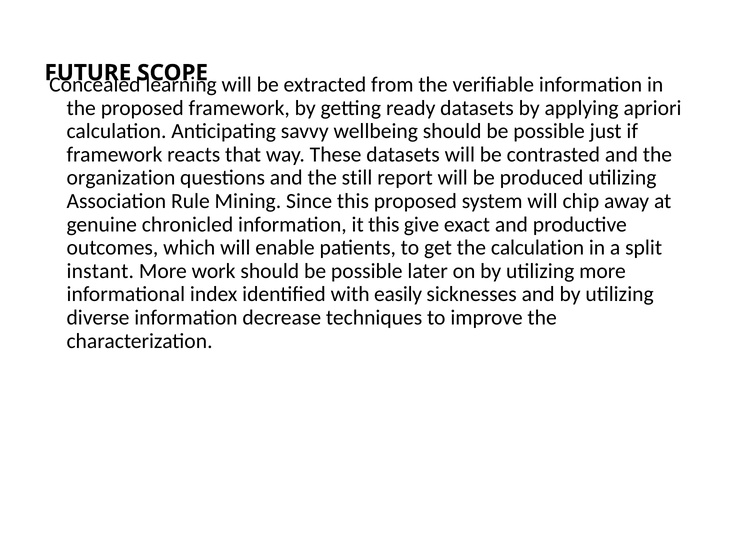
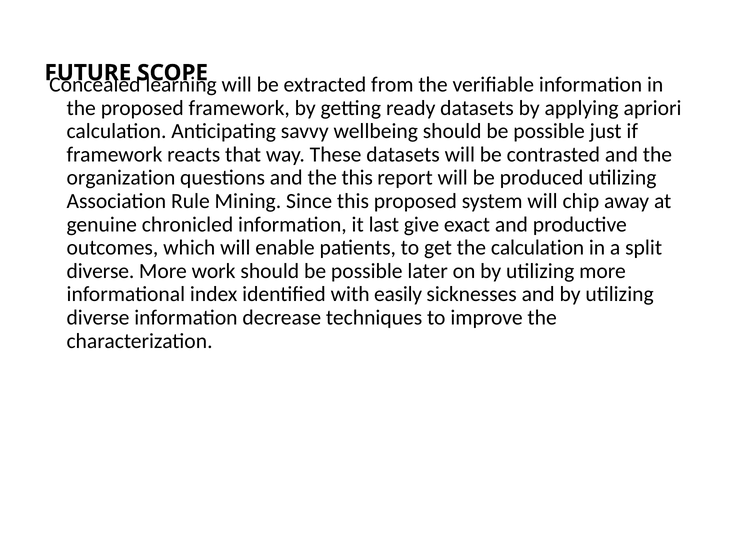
the still: still -> this (357, 178)
it this: this -> last (384, 224)
instant: instant -> diverse (100, 271)
